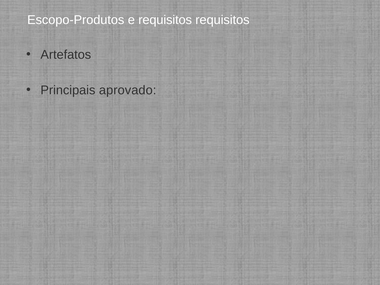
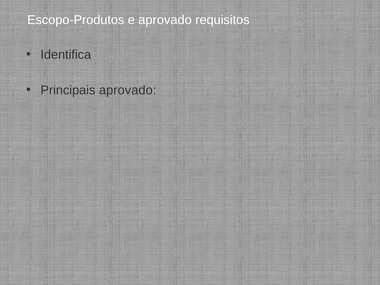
e requisitos: requisitos -> aprovado (165, 20)
Artefatos: Artefatos -> Identifica (66, 55)
